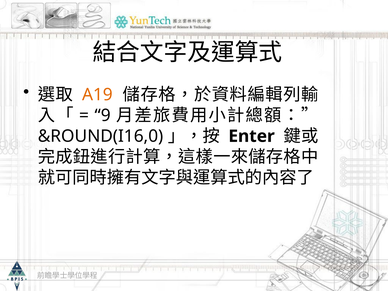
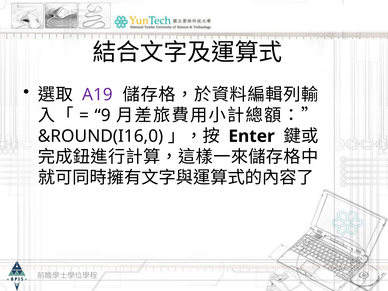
A19 colour: orange -> purple (97, 95)
